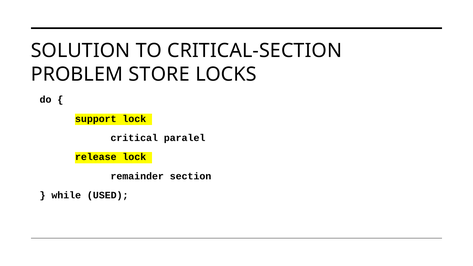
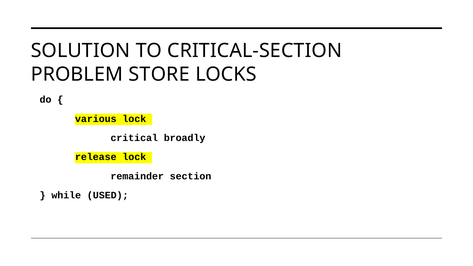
support: support -> various (96, 119)
paralel: paralel -> broadly (185, 138)
